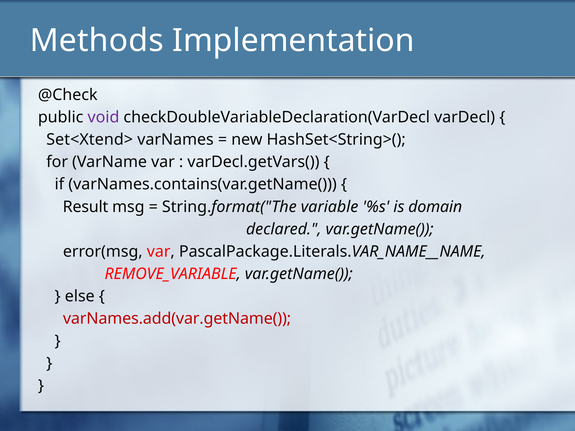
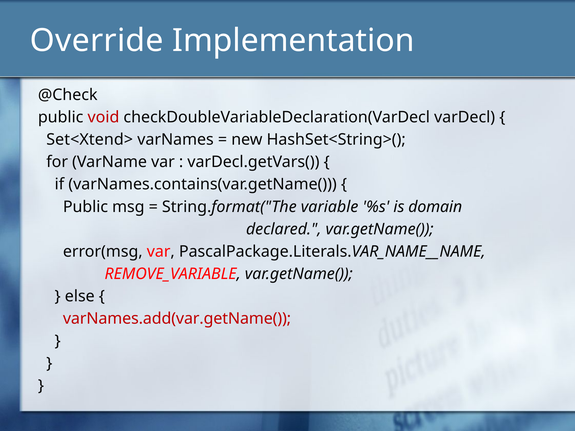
Methods: Methods -> Override (97, 41)
void colour: purple -> red (103, 117)
Result: Result -> Public (85, 207)
